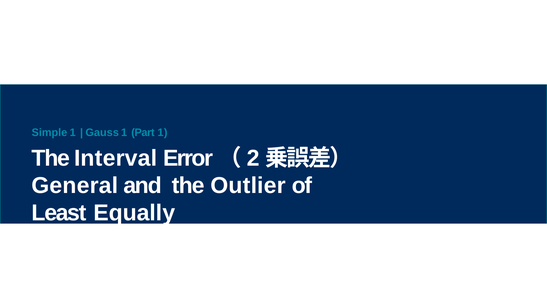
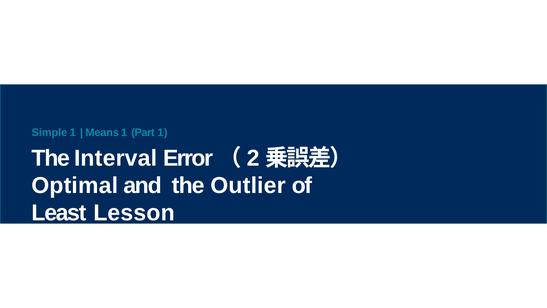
Gauss: Gauss -> Means (102, 133)
General: General -> Optimal (75, 185)
Equally: Equally -> Lesson (134, 213)
